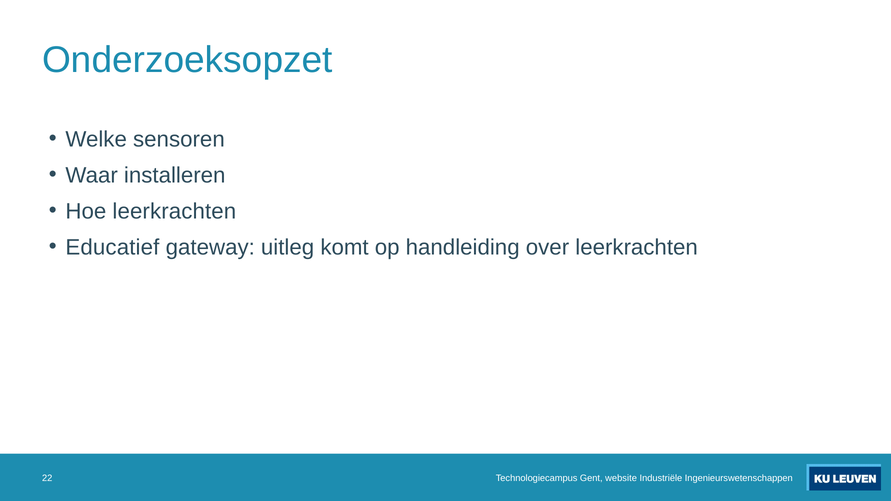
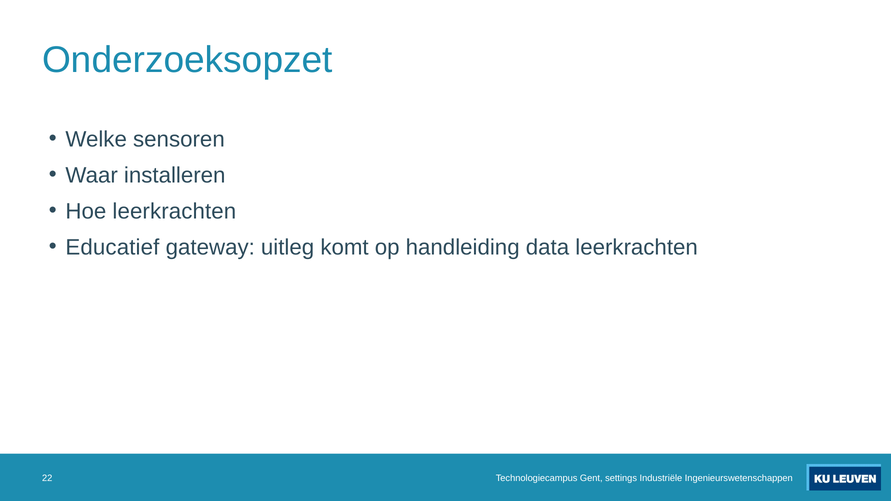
over: over -> data (547, 247)
website: website -> settings (621, 478)
